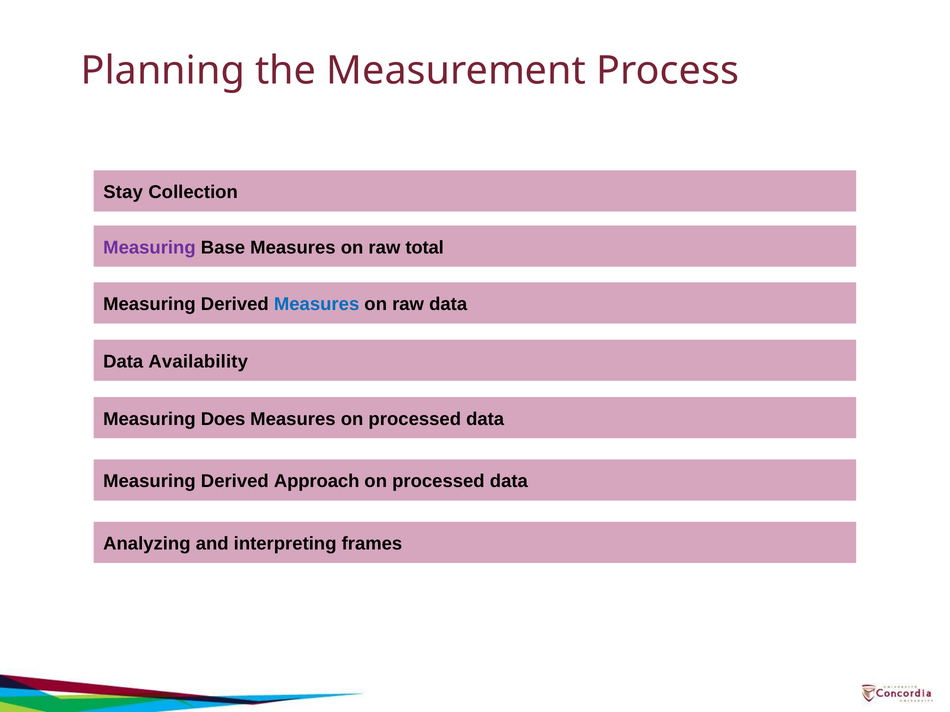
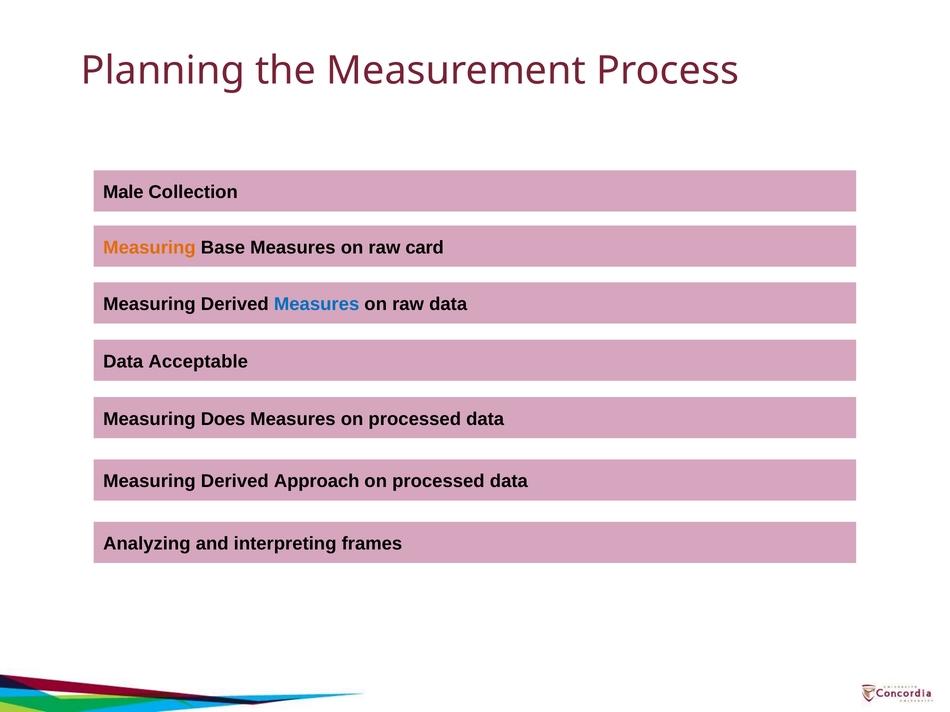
Stay: Stay -> Male (123, 192)
Measuring colour: purple -> orange (149, 248)
total: total -> card (425, 248)
Availability: Availability -> Acceptable (198, 362)
